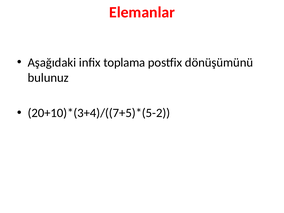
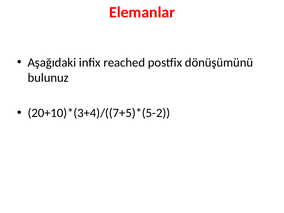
toplama: toplama -> reached (124, 62)
